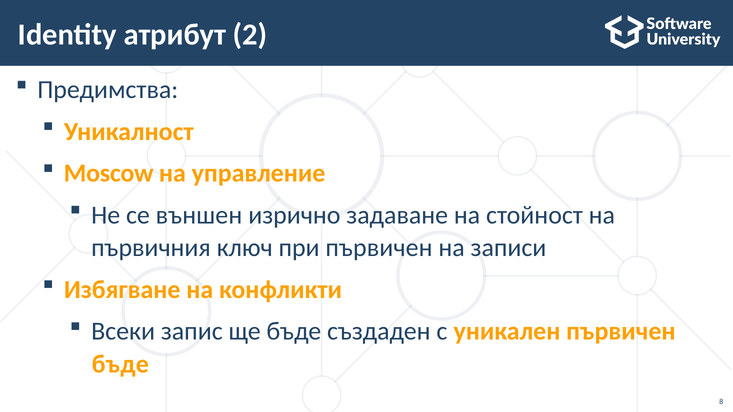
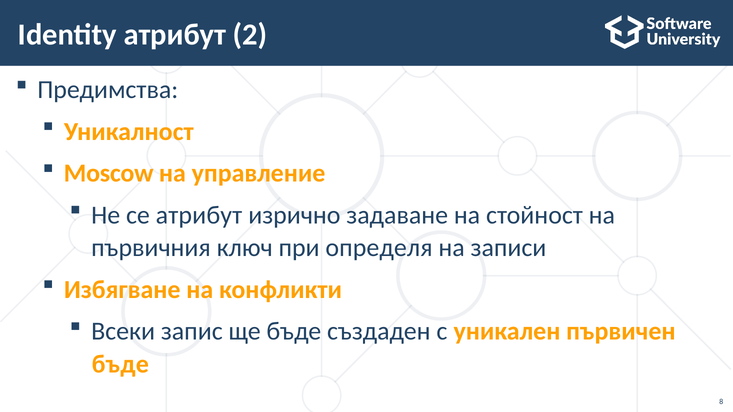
се външен: външен -> атрибут (199, 215)
при първичен: първичен -> определя (379, 248)
